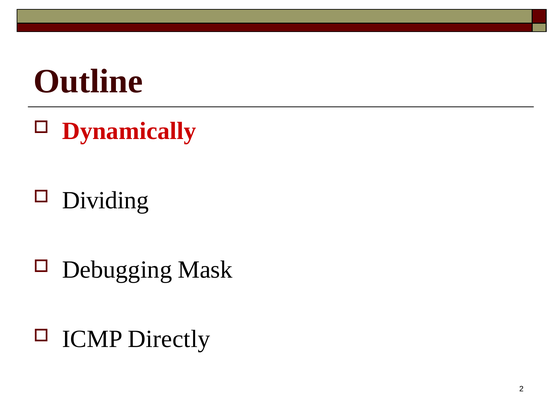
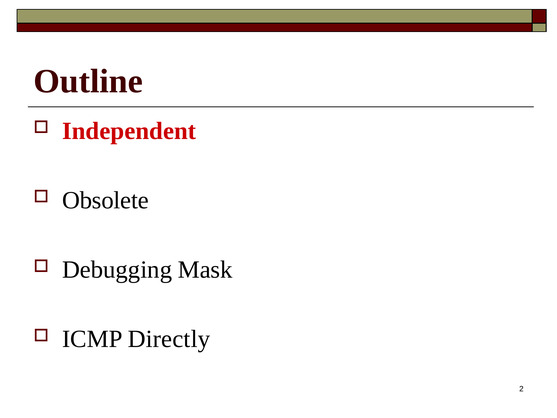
Dynamically: Dynamically -> Independent (129, 131)
Dividing: Dividing -> Obsolete (105, 200)
